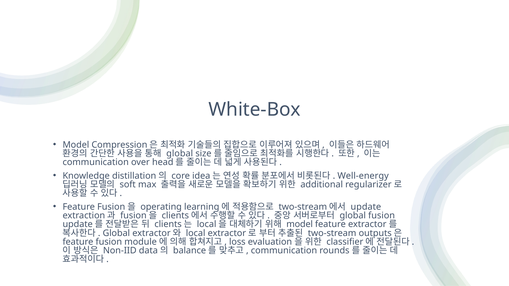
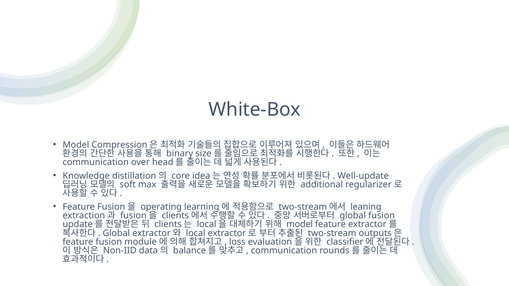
global: global -> binary (180, 154)
Well-energy: Well-energy -> Well-update (363, 176)
update: update -> leaning (366, 207)
